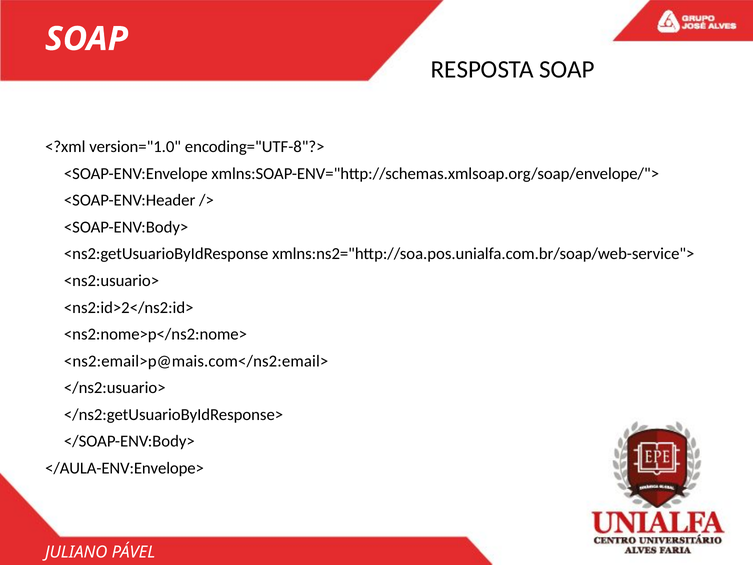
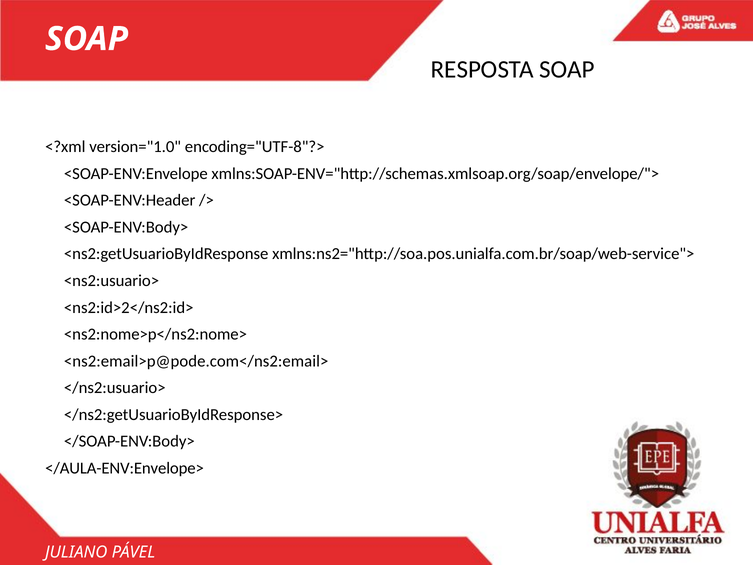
<ns2:email>p@mais.com</ns2:email>: <ns2:email>p@mais.com</ns2:email> -> <ns2:email>p@pode.com</ns2:email> (196, 361)
